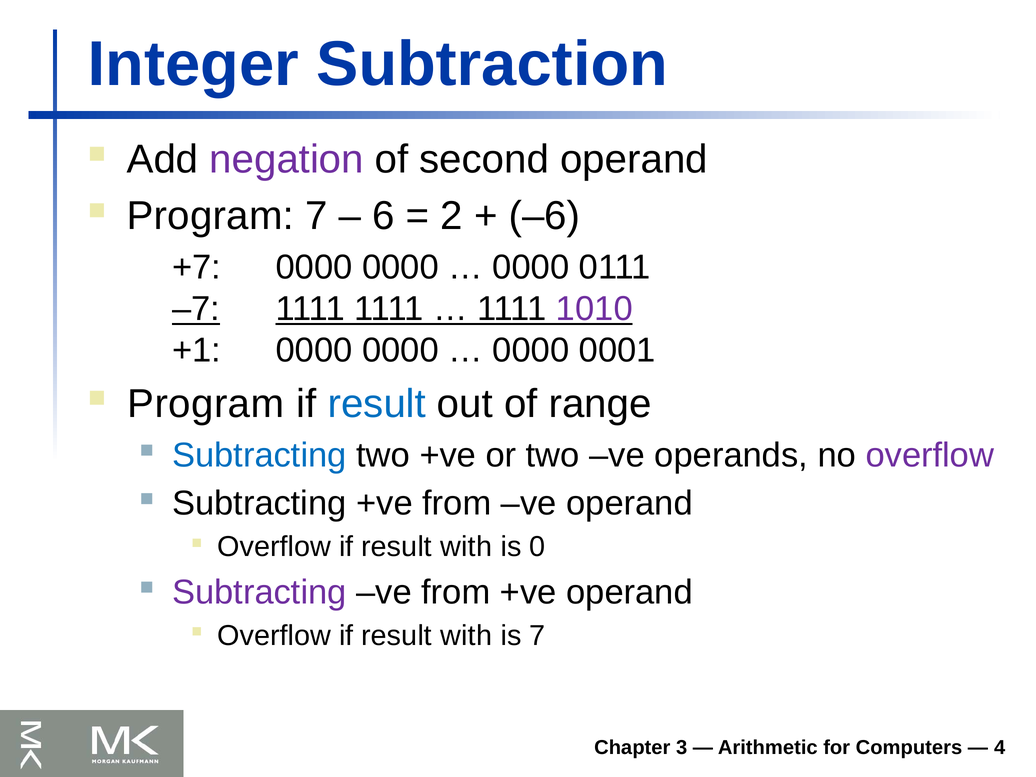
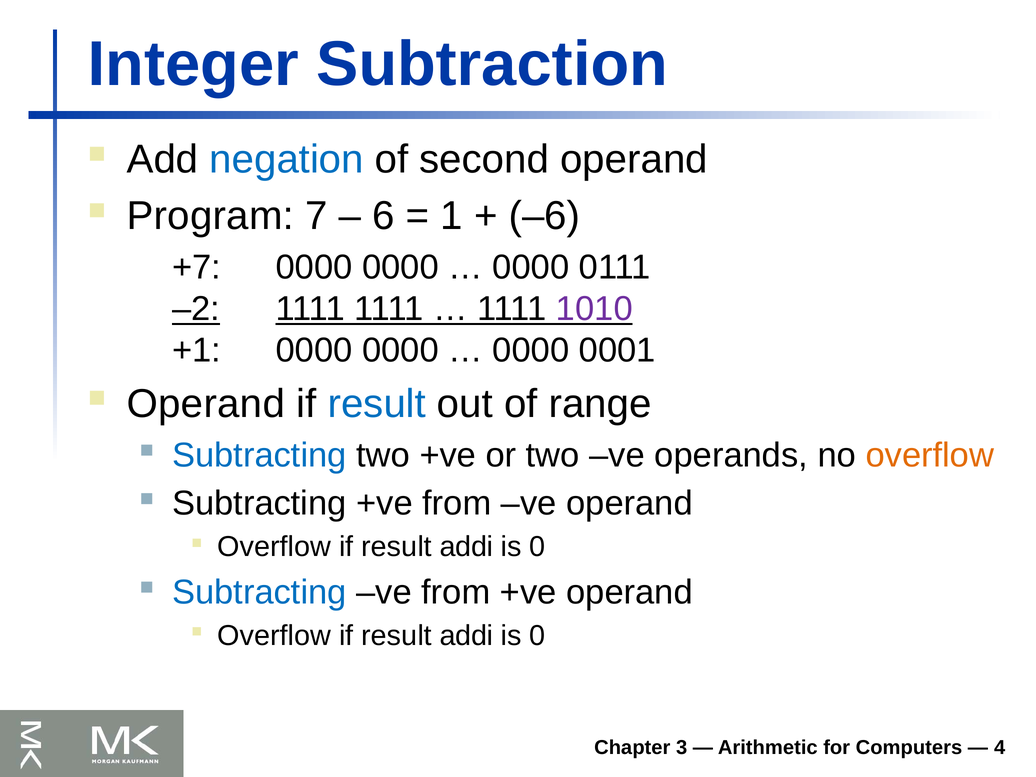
negation colour: purple -> blue (287, 160)
2: 2 -> 1 (452, 216)
–7: –7 -> –2 (196, 309)
Program: Program -> Operand (206, 404)
overflow colour: purple -> orange (930, 455)
with: with -> addi (466, 547)
Subtracting colour: purple -> blue (259, 592)
with: with -> addi (466, 636)
7: 7 -> 0 (537, 636)
